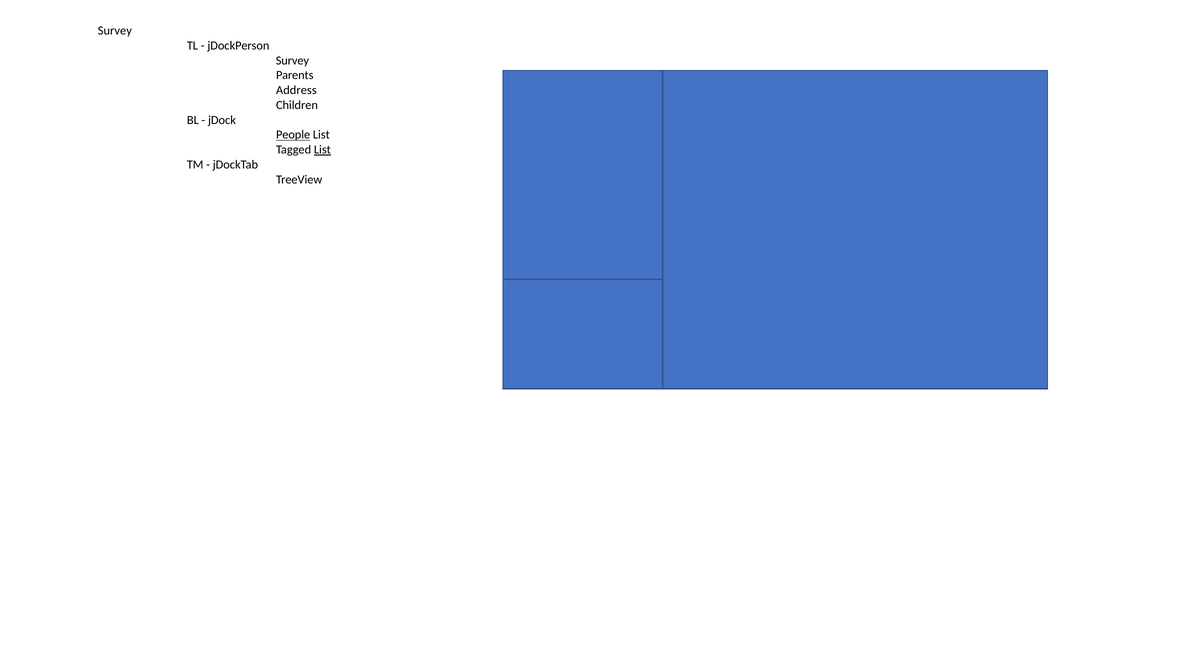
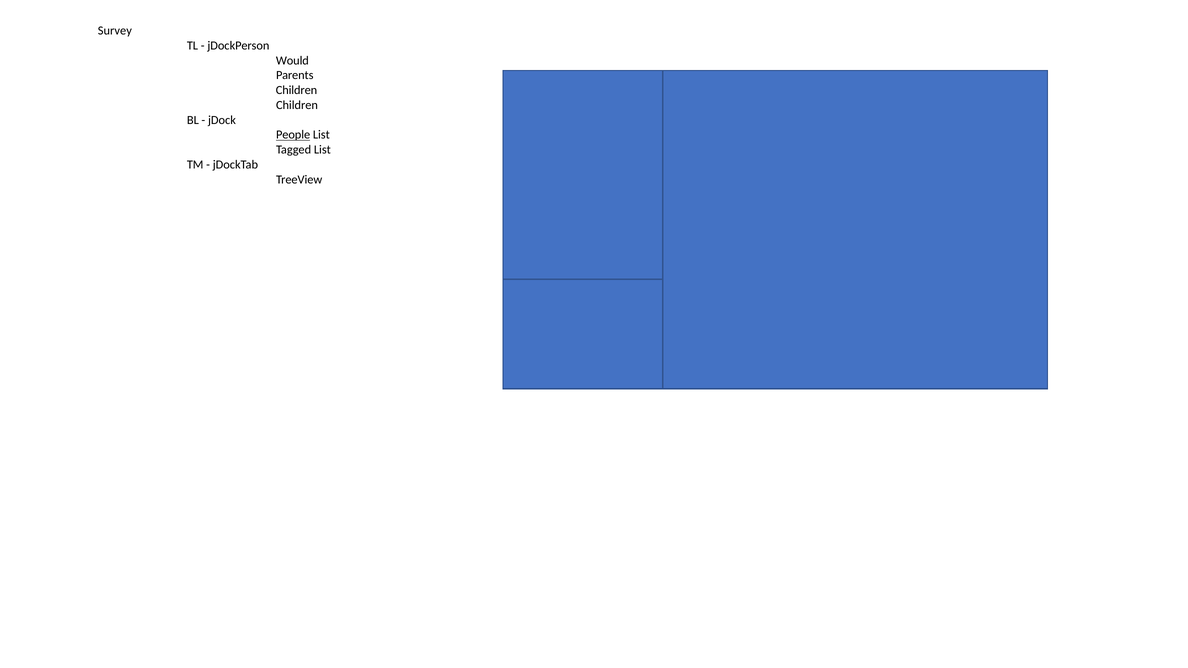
Survey: Survey -> Would (292, 61)
Address: Address -> Children (296, 90)
List underline: present -> none (322, 150)
